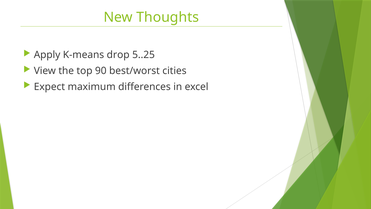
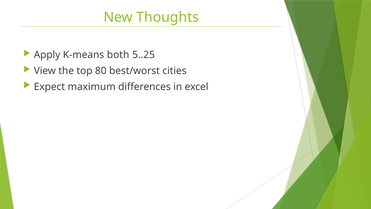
drop: drop -> both (118, 55)
90: 90 -> 80 (101, 71)
